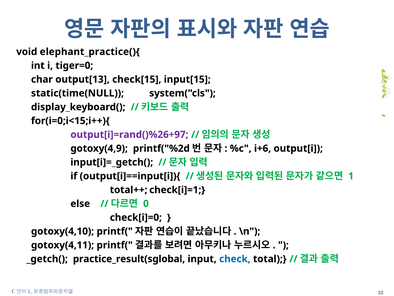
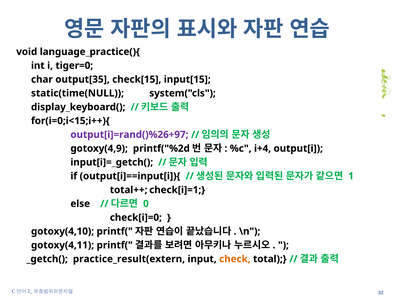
elephant_practice(){: elephant_practice(){ -> language_practice(){ (90, 52)
output[13: output[13 -> output[35 (82, 79)
i+6: i+6 -> i+4 (263, 148)
practice_result(sglobal: practice_result(sglobal -> practice_result(extern (129, 259)
check colour: blue -> orange (235, 259)
